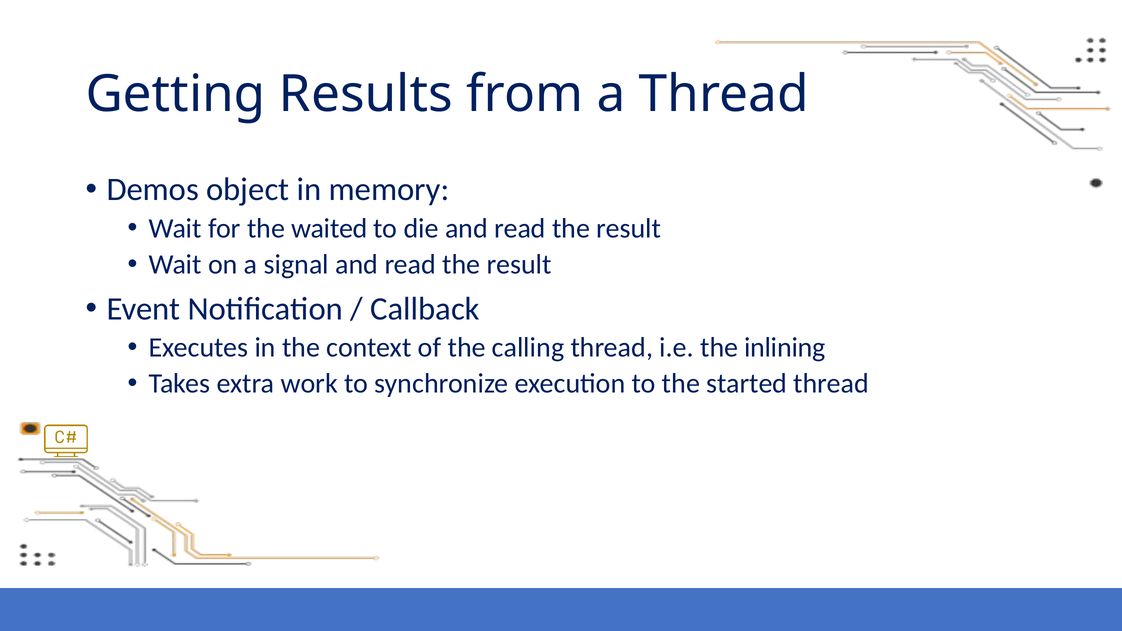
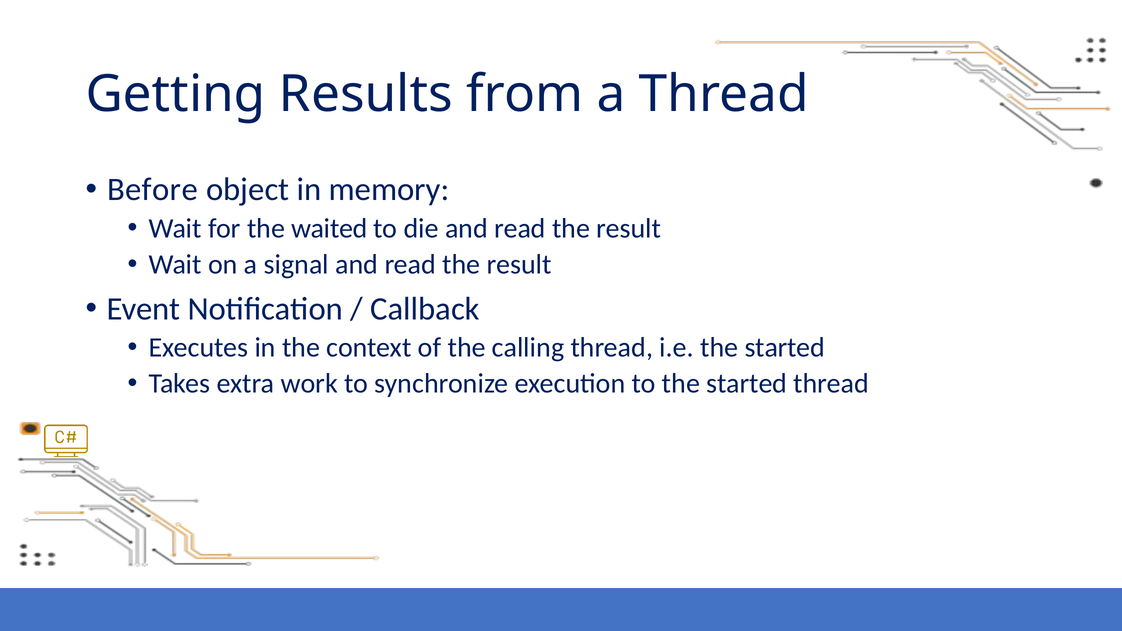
Demos: Demos -> Before (153, 190)
i.e the inlining: inlining -> started (785, 348)
